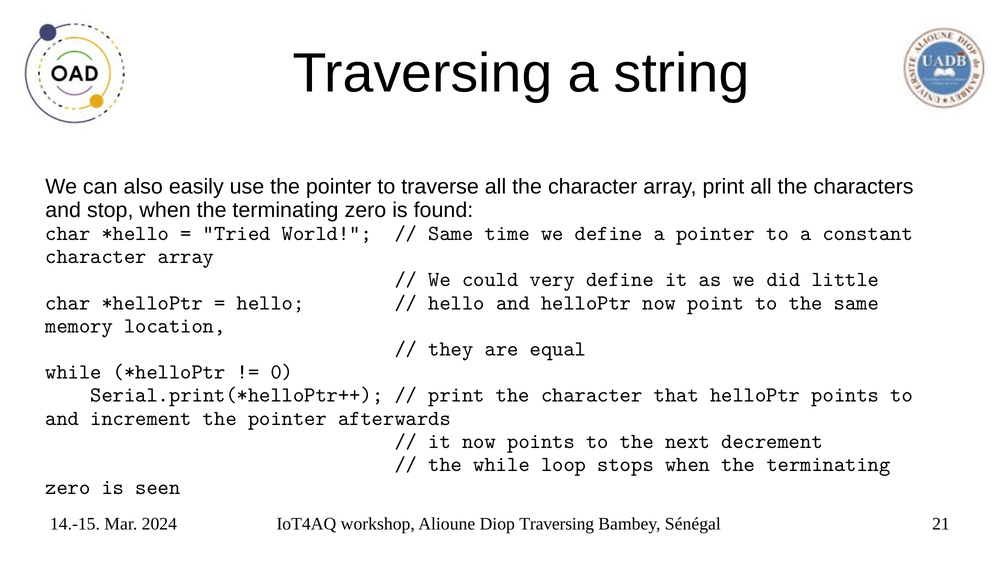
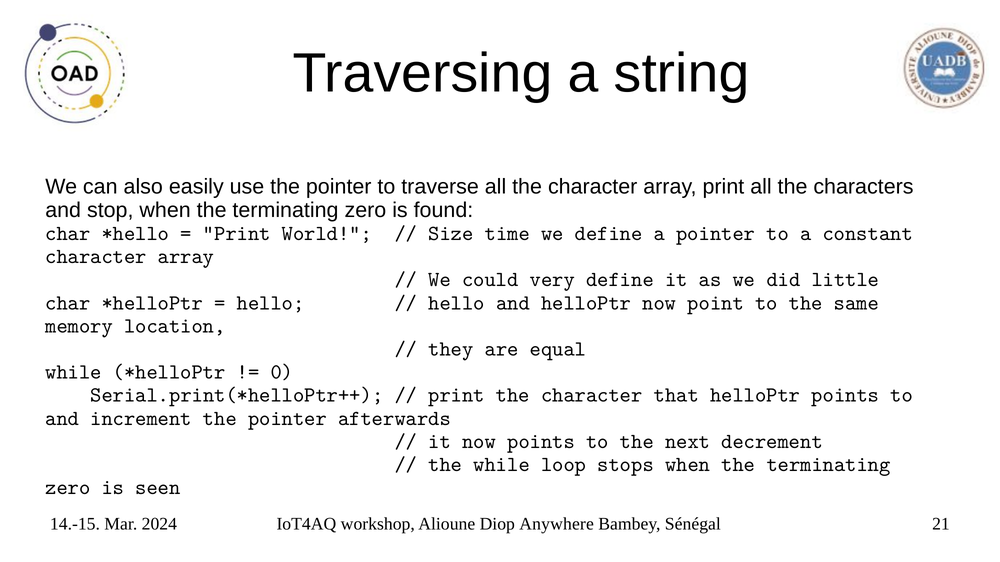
Tried: Tried -> Print (237, 233)
Same: Same -> Size (451, 233)
Diop Traversing: Traversing -> Anywhere (557, 524)
